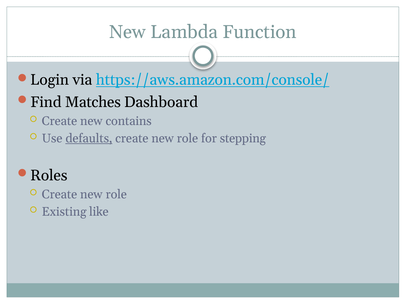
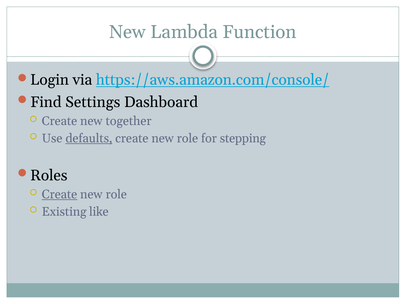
Matches: Matches -> Settings (93, 102)
contains: contains -> together (129, 121)
Create underline: none -> present (59, 195)
